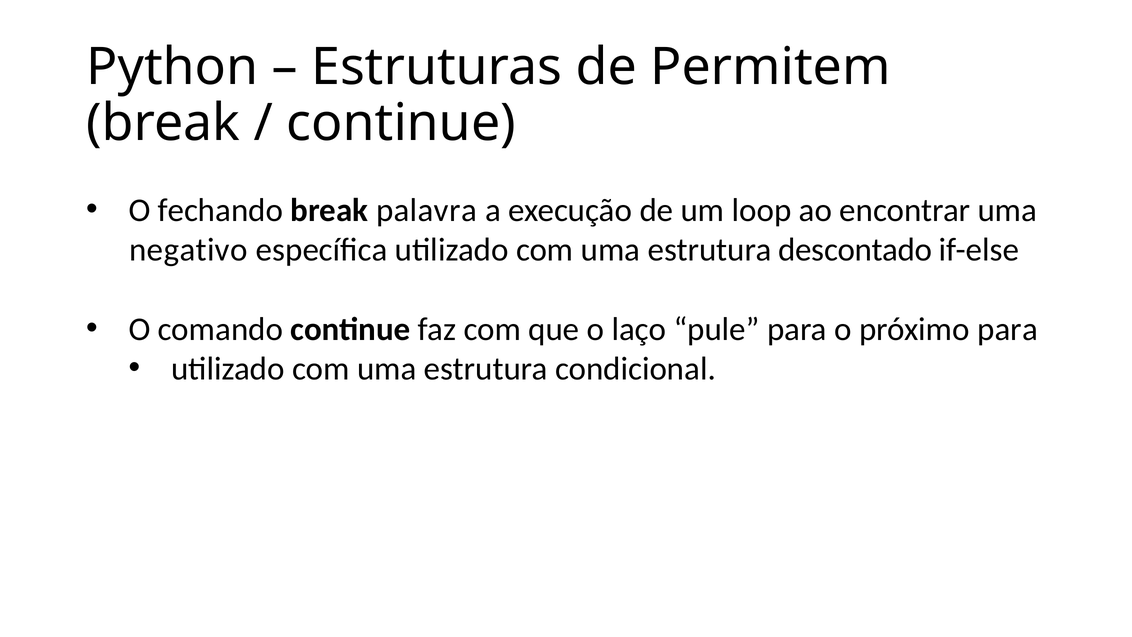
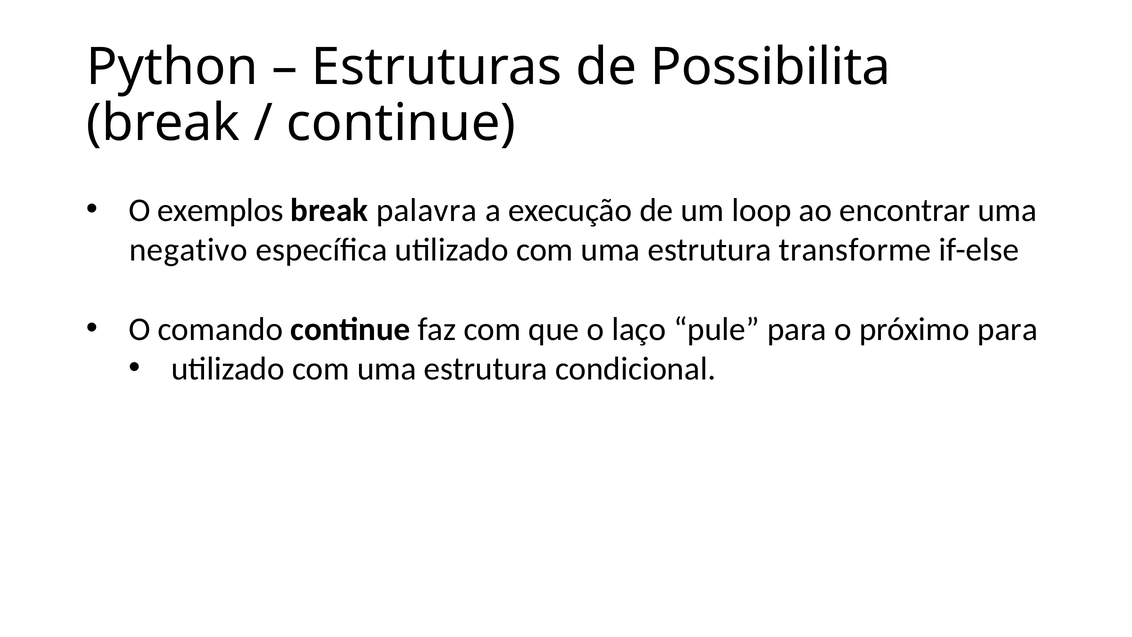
Permitem: Permitem -> Possibilita (771, 67)
fechando: fechando -> exemplos (221, 210)
descontado: descontado -> transforme (855, 250)
